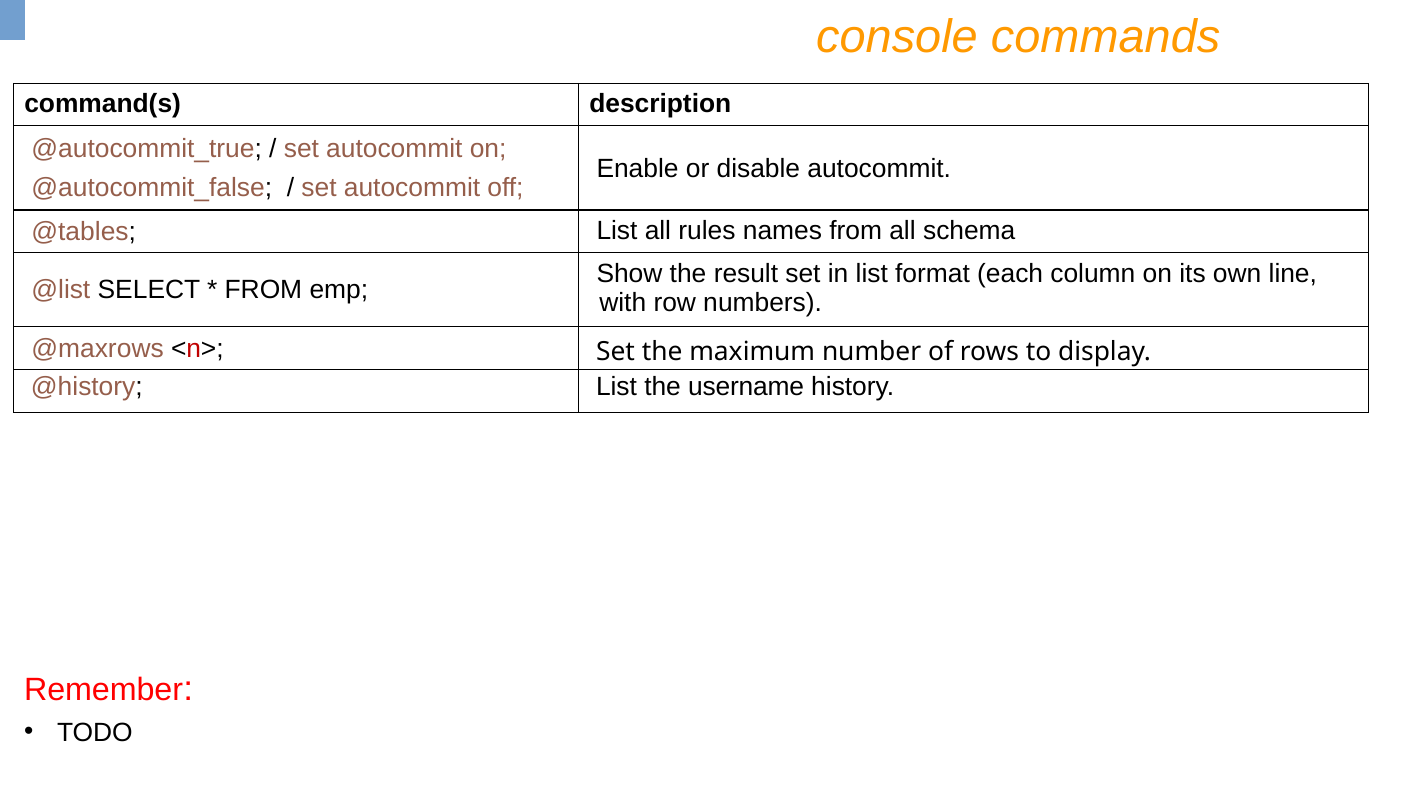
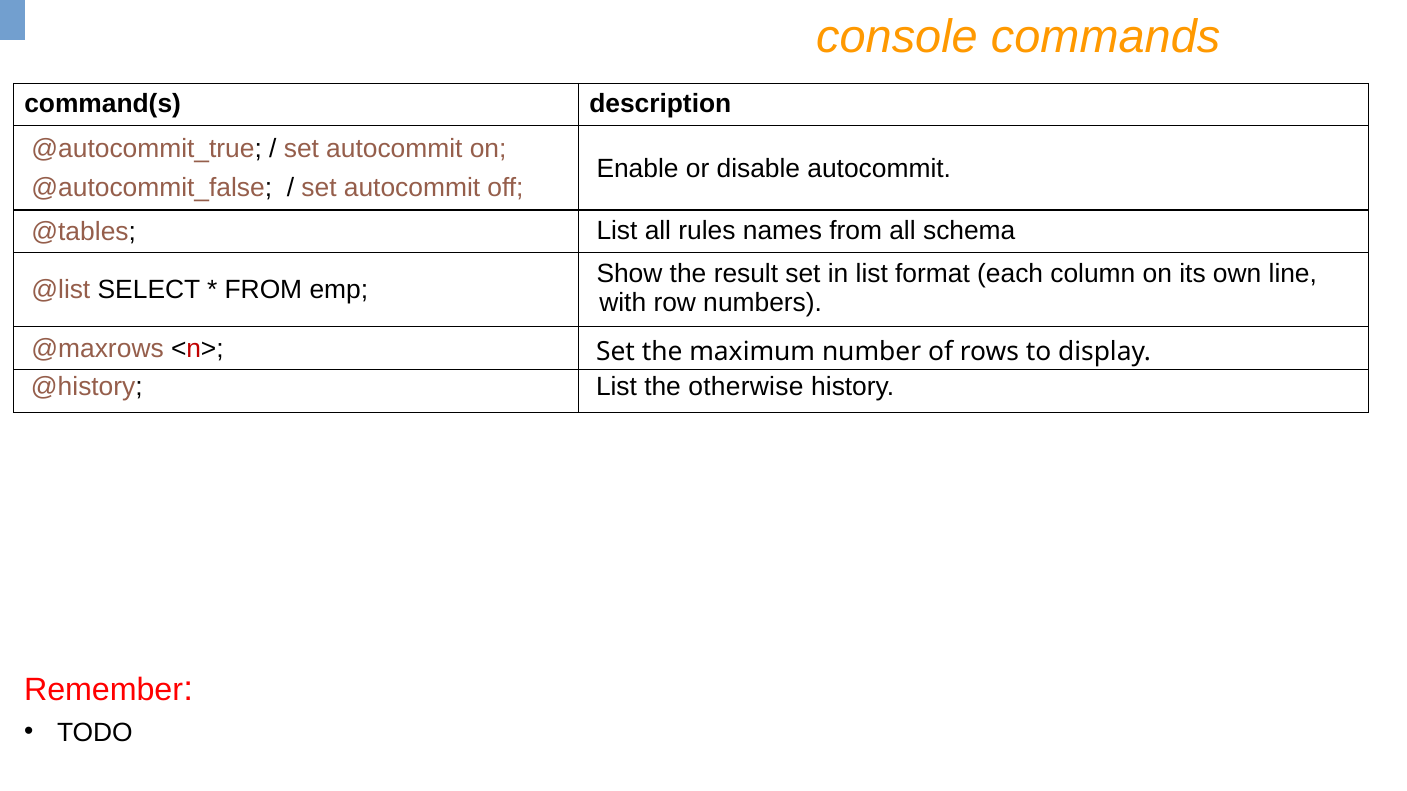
username: username -> otherwise (746, 388)
